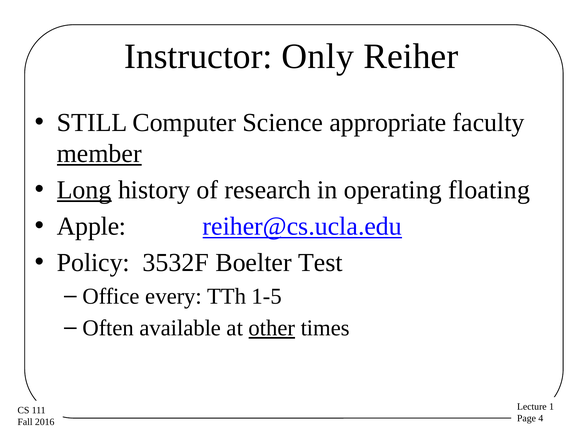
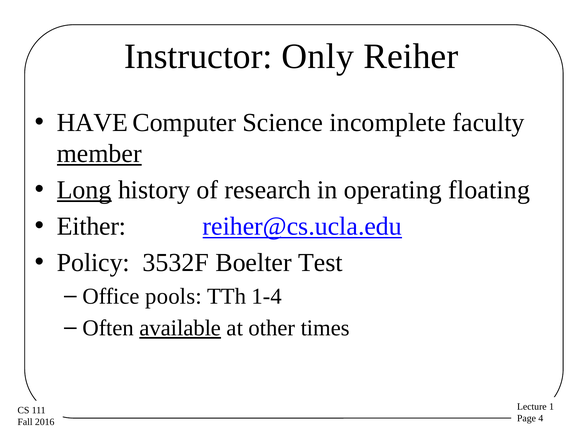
STILL: STILL -> HAVE (92, 122)
appropriate: appropriate -> incomplete (388, 122)
Apple: Apple -> Either (91, 226)
every: every -> pools (173, 296)
1-5: 1-5 -> 1-4 (267, 296)
available underline: none -> present (180, 328)
other underline: present -> none (272, 328)
